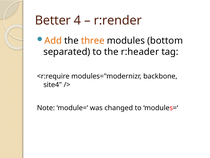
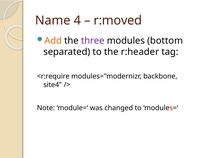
Better: Better -> Name (53, 20)
r:render: r:render -> r:moved (118, 20)
three colour: orange -> purple (93, 41)
